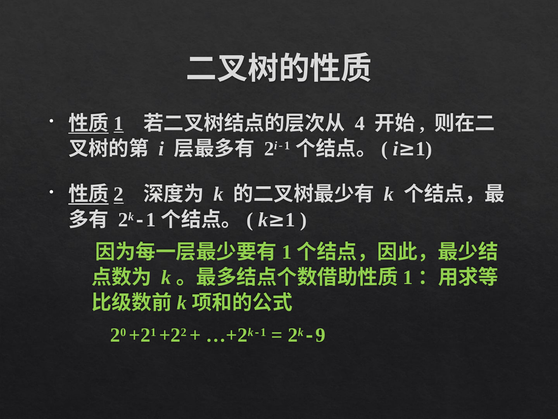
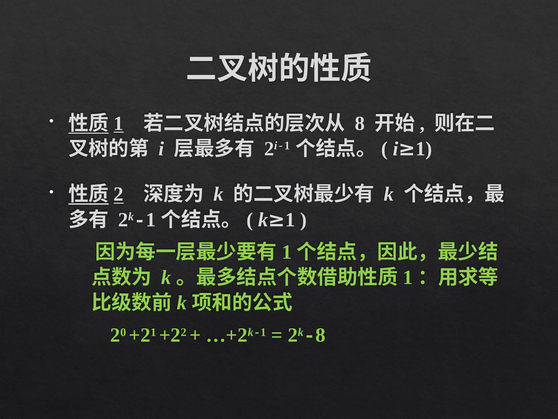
4: 4 -> 8 (360, 123)
9: 9 -> 8 (321, 335)
